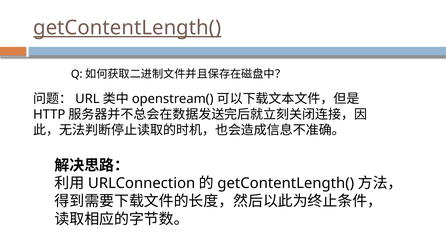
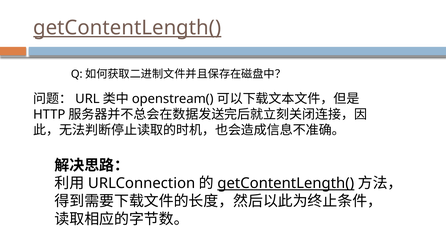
getContentLength( underline: none -> present (286, 183)
